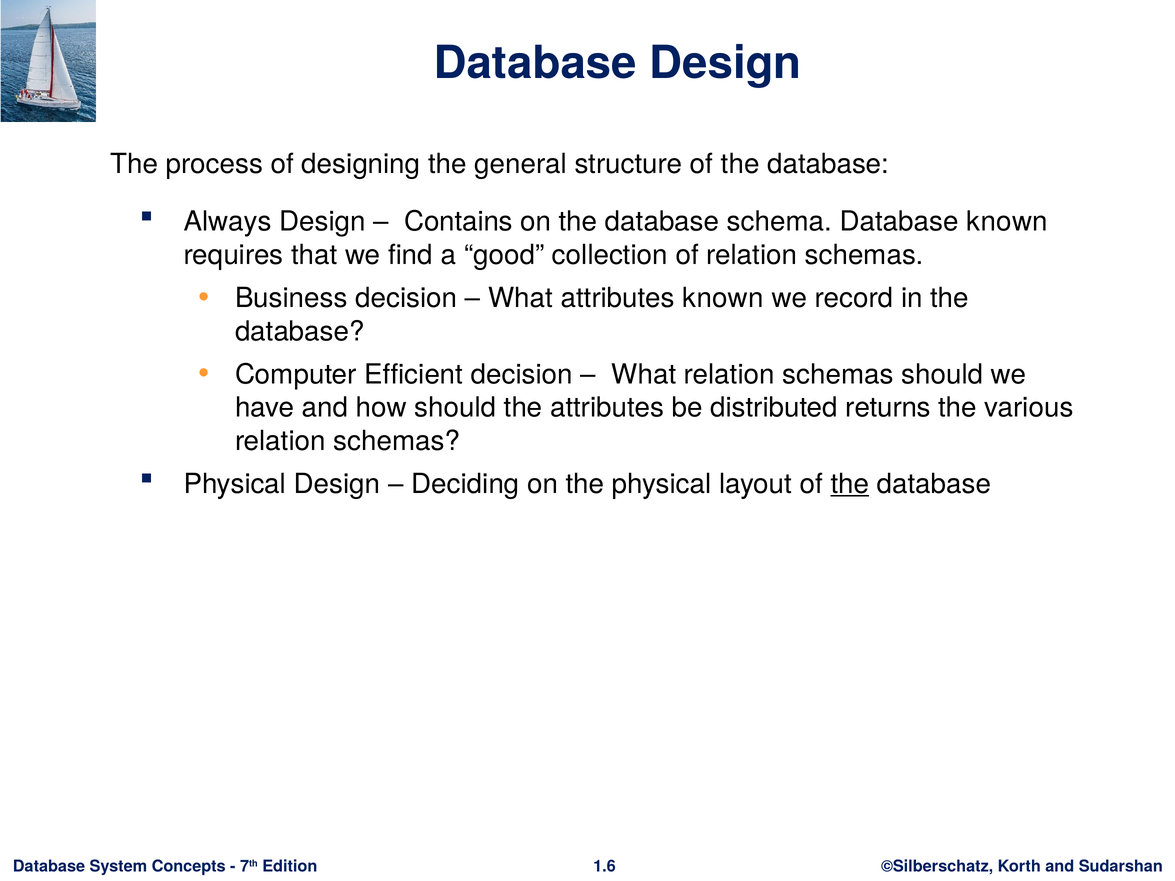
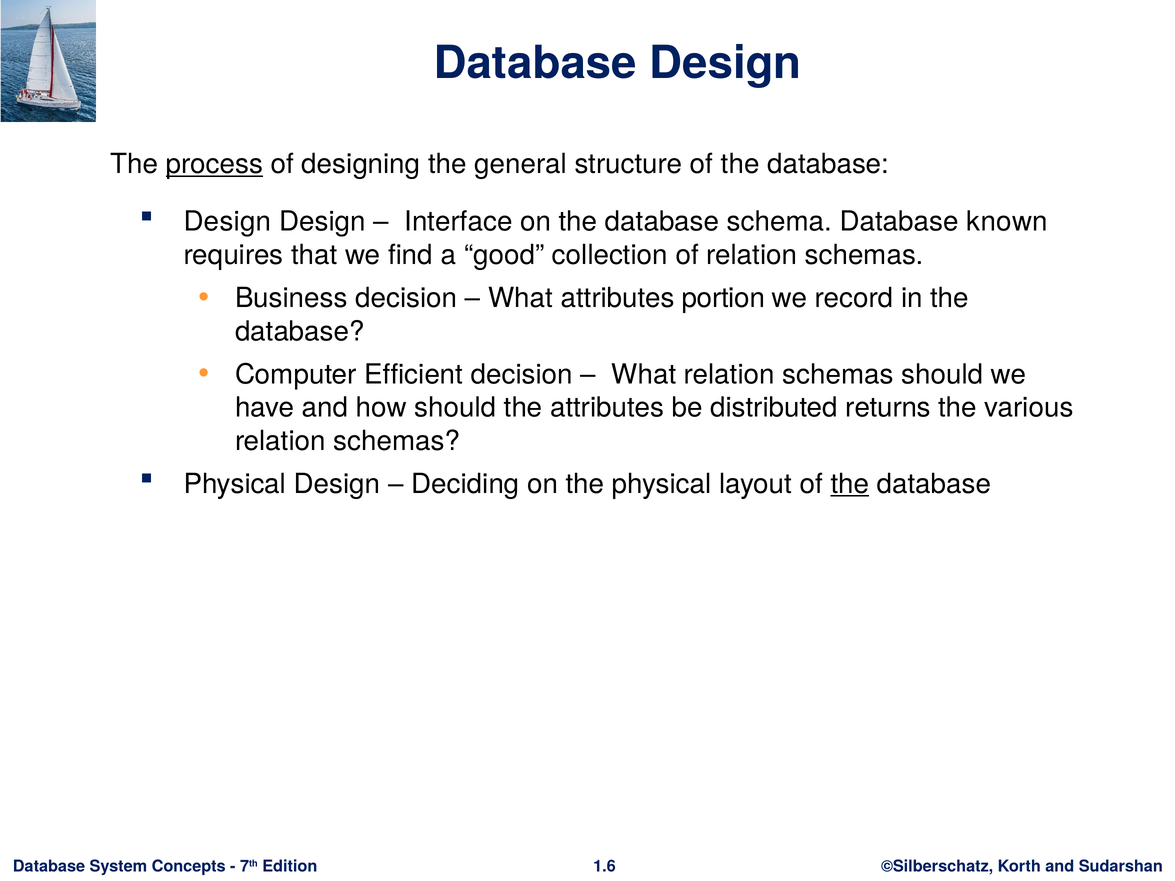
process underline: none -> present (214, 164)
Always: Always -> Design (227, 222)
Contains: Contains -> Interface (458, 222)
attributes known: known -> portion (723, 298)
